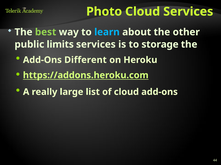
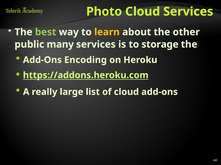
learn colour: light blue -> yellow (107, 32)
limits: limits -> many (60, 45)
Different: Different -> Encoding (85, 60)
